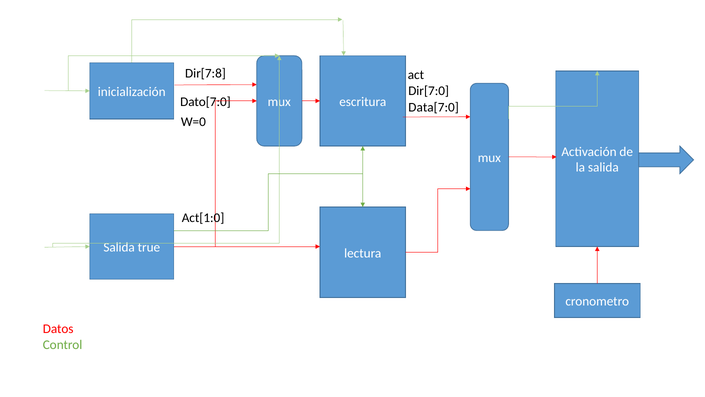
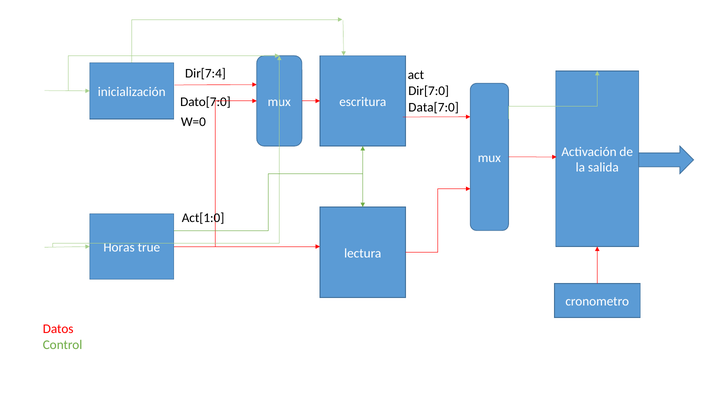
Dir[7:8: Dir[7:8 -> Dir[7:4 (205, 73)
Salida: Salida -> Horas (119, 247)
